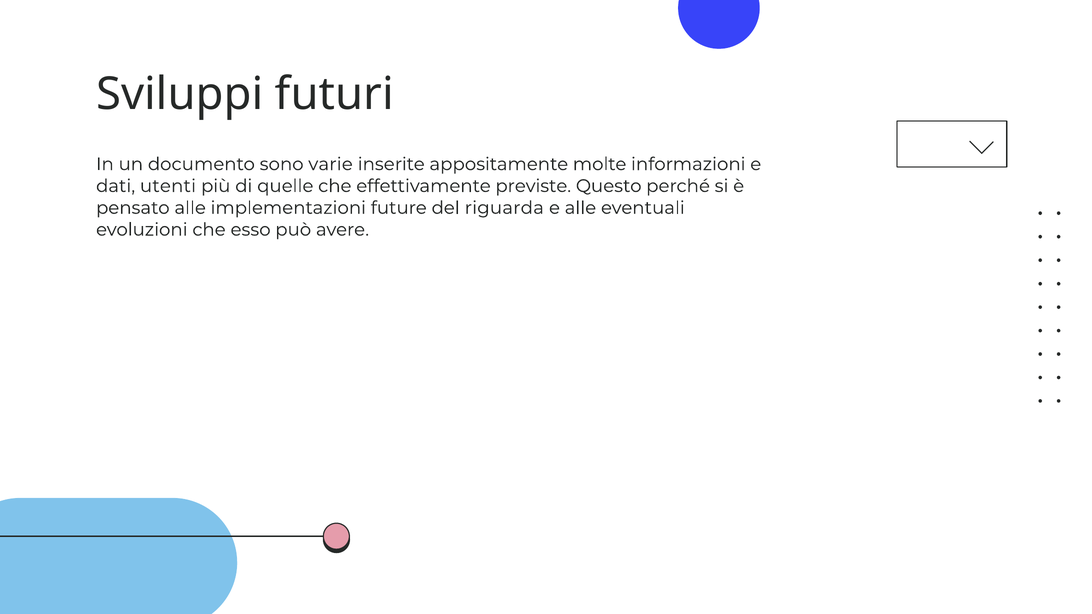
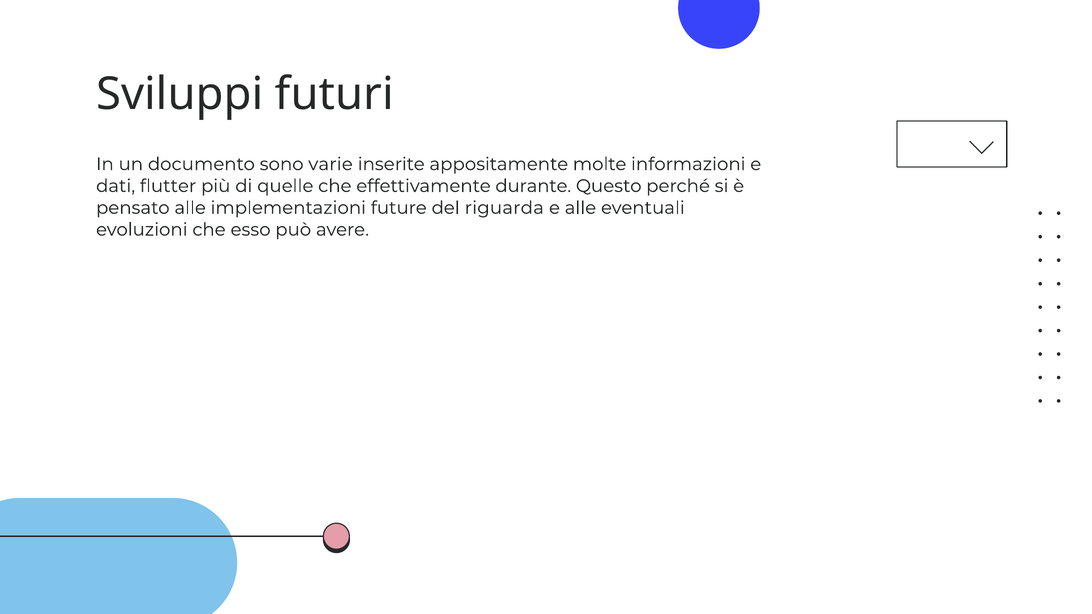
utenti: utenti -> flutter (168, 186)
previste: previste -> durante (533, 186)
